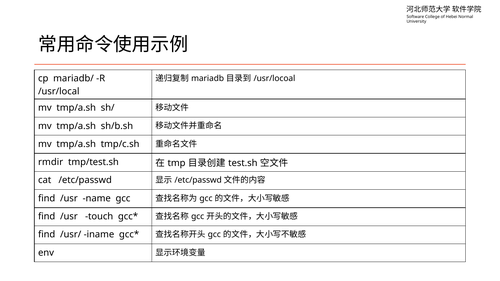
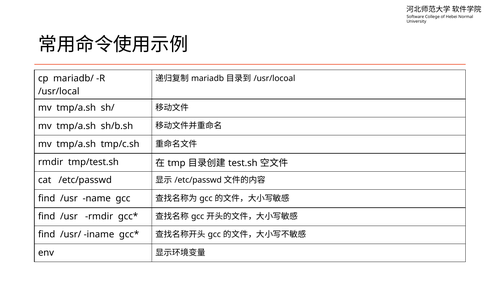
/usr touch: touch -> rmdir (99, 217)
